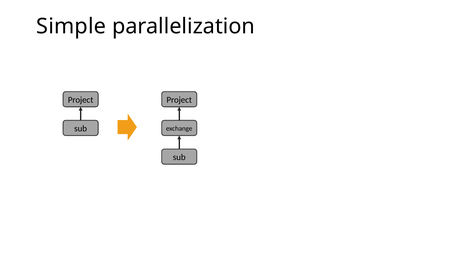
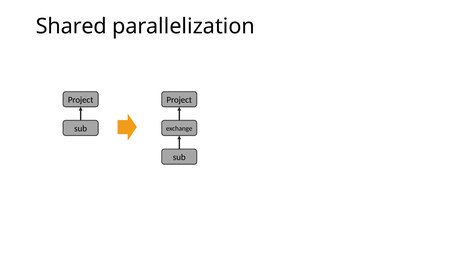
Simple: Simple -> Shared (71, 26)
